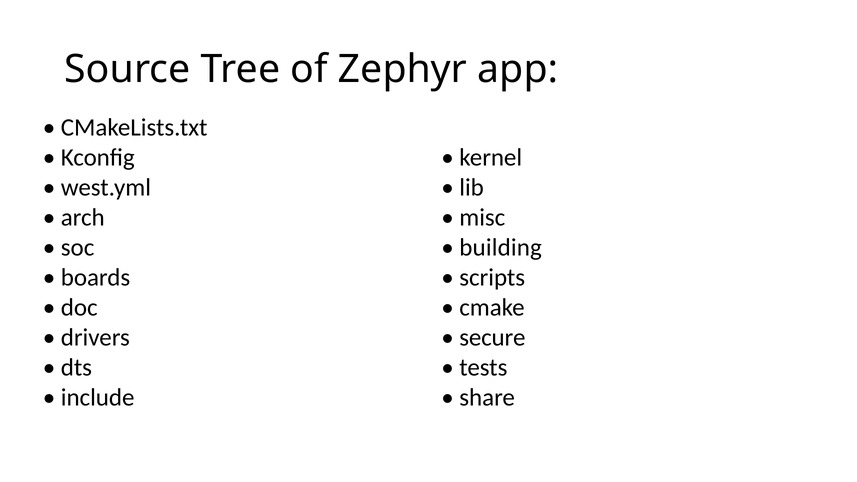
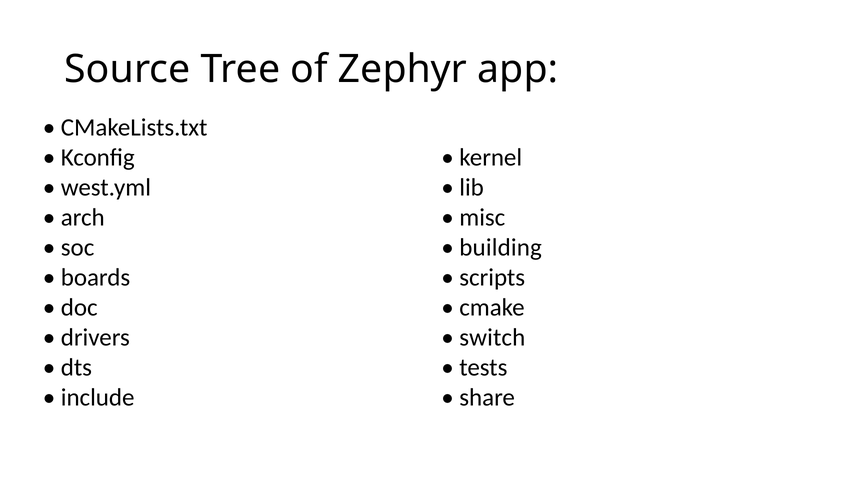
secure: secure -> switch (492, 338)
